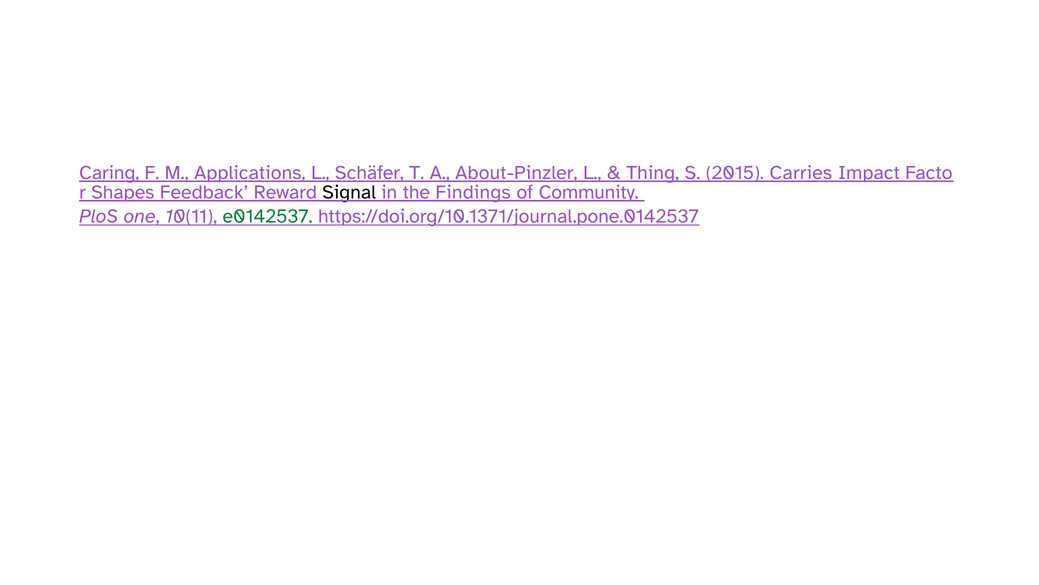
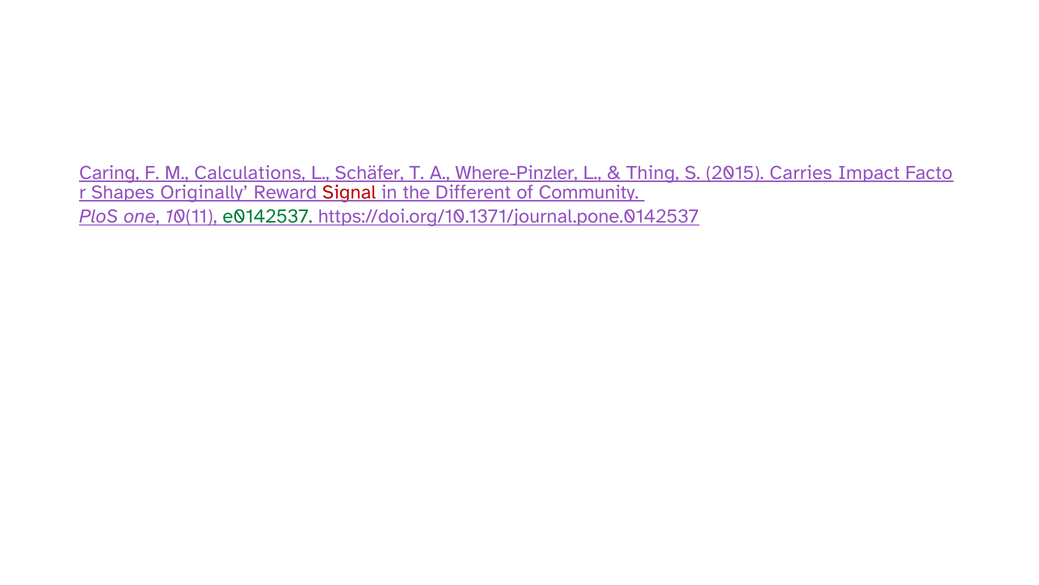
Applications: Applications -> Calculations (250, 173)
About-Pinzler: About-Pinzler -> Where-Pinzler (517, 173)
Feedback: Feedback -> Originally (204, 192)
Signal colour: black -> red (349, 192)
Findings: Findings -> Different (473, 192)
